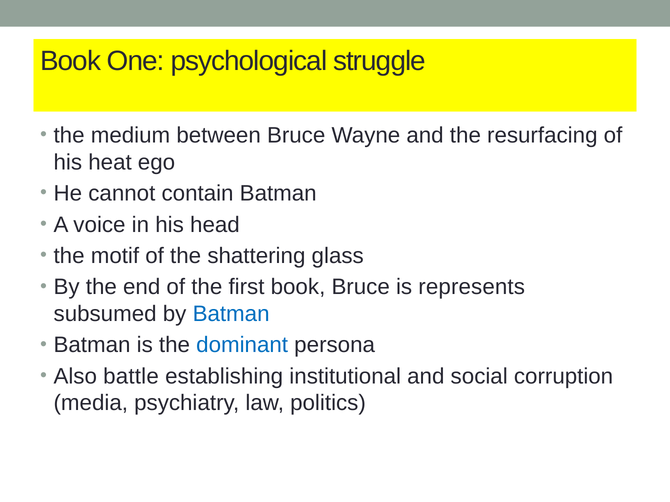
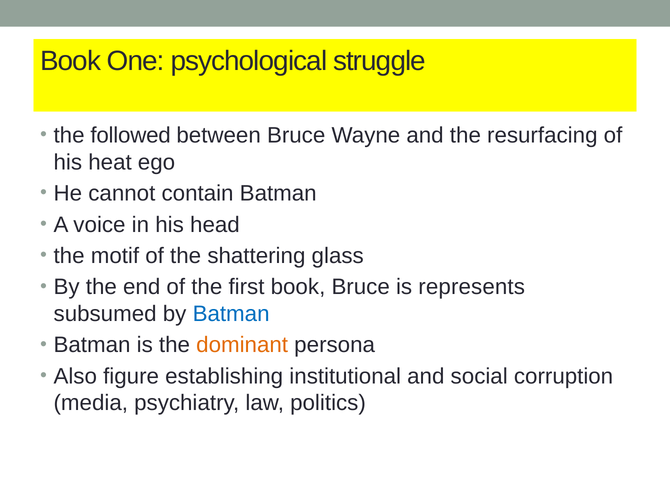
medium: medium -> followed (131, 136)
dominant colour: blue -> orange (242, 345)
battle: battle -> figure (131, 377)
